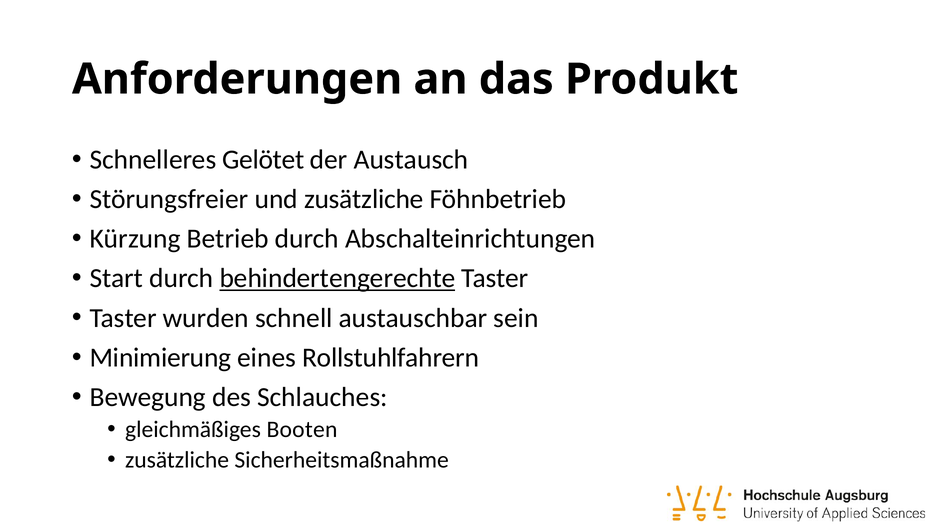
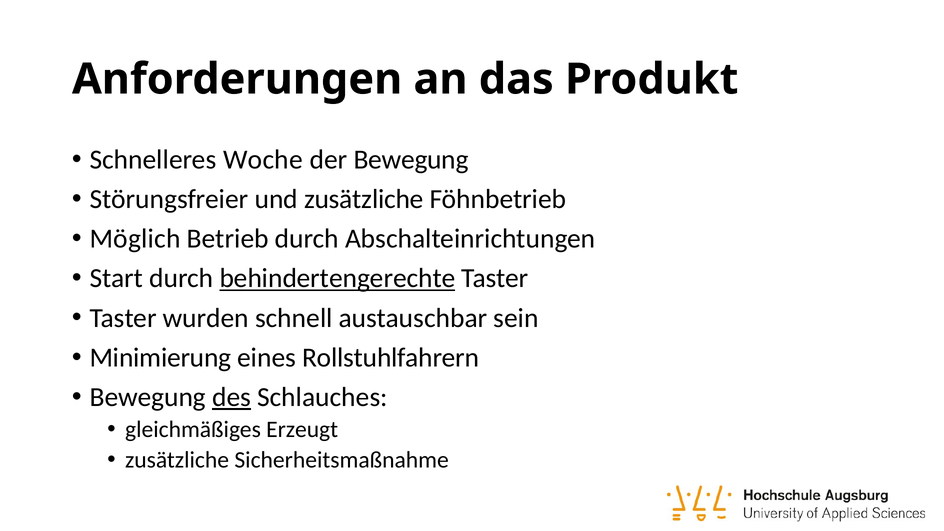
Gelötet: Gelötet -> Woche (263, 160)
der Austausch: Austausch -> Bewegung (411, 160)
Kürzung: Kürzung -> Möglich (135, 239)
des underline: none -> present (232, 397)
Booten: Booten -> Erzeugt (302, 430)
